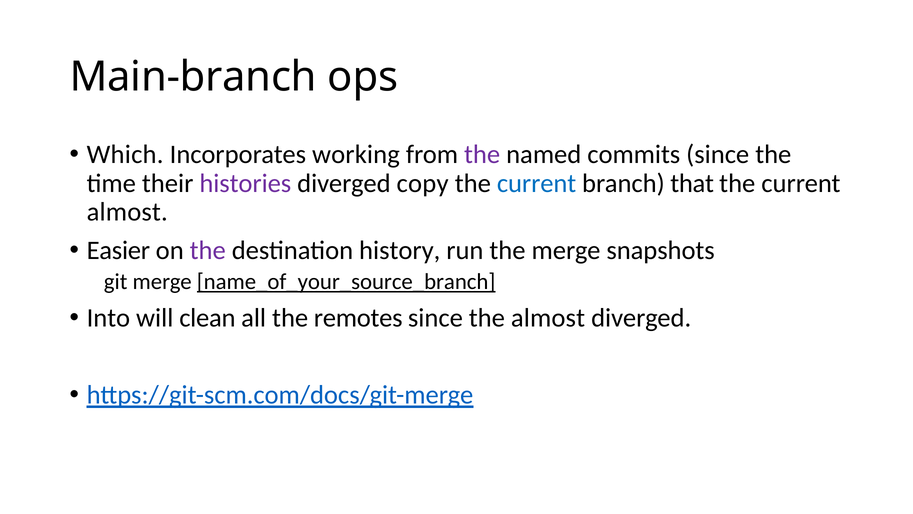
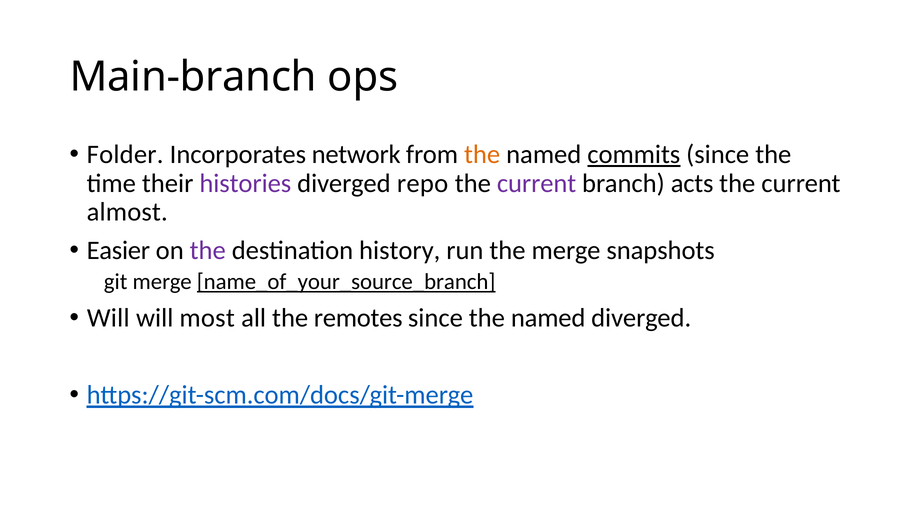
Which: Which -> Folder (125, 154)
working: working -> network (356, 154)
the colour: purple -> orange (482, 154)
commits underline: none -> present (634, 154)
copy: copy -> repo (423, 183)
current colour: blue -> purple (537, 183)
that: that -> acts (692, 183)
Into: Into -> Will (108, 318)
clean: clean -> most (207, 318)
since the almost: almost -> named (548, 318)
